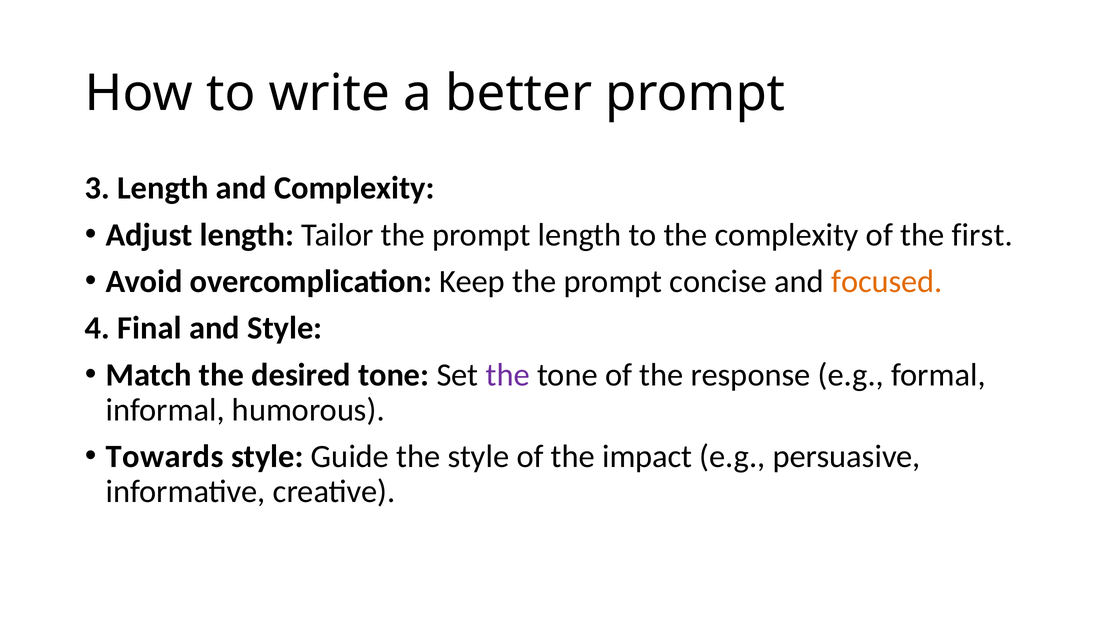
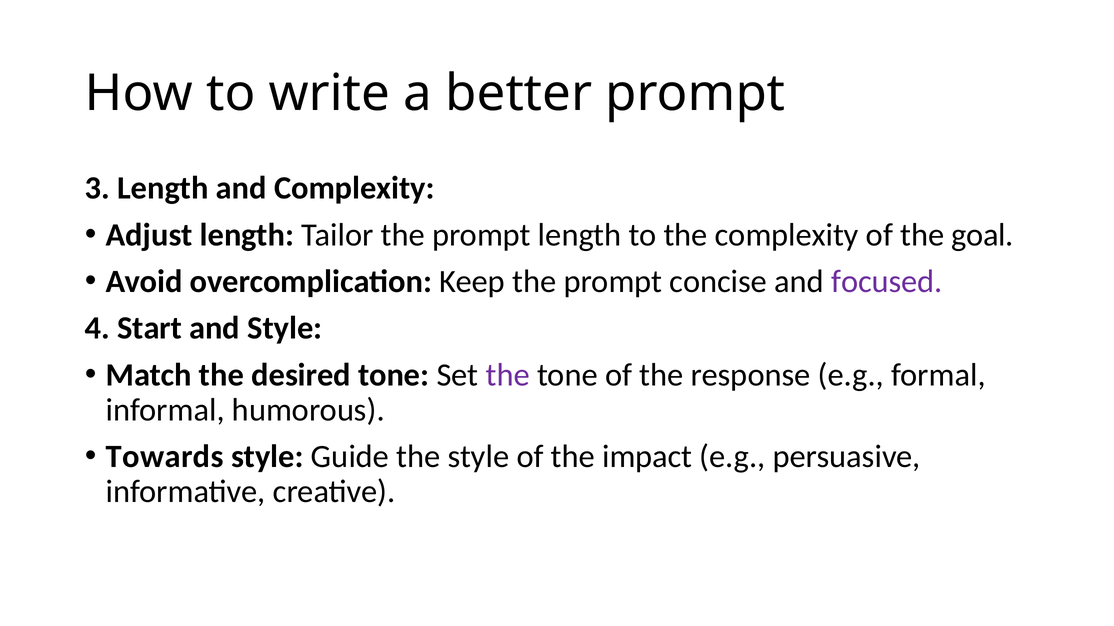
first: first -> goal (983, 235)
focused colour: orange -> purple (887, 282)
Final: Final -> Start (150, 328)
